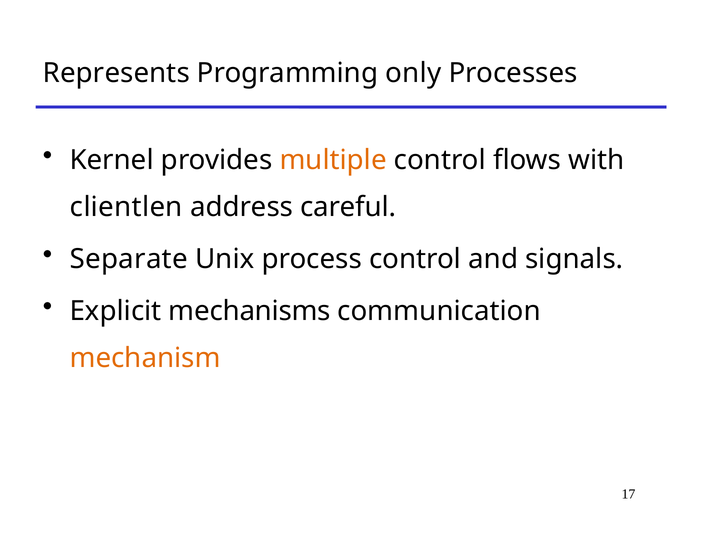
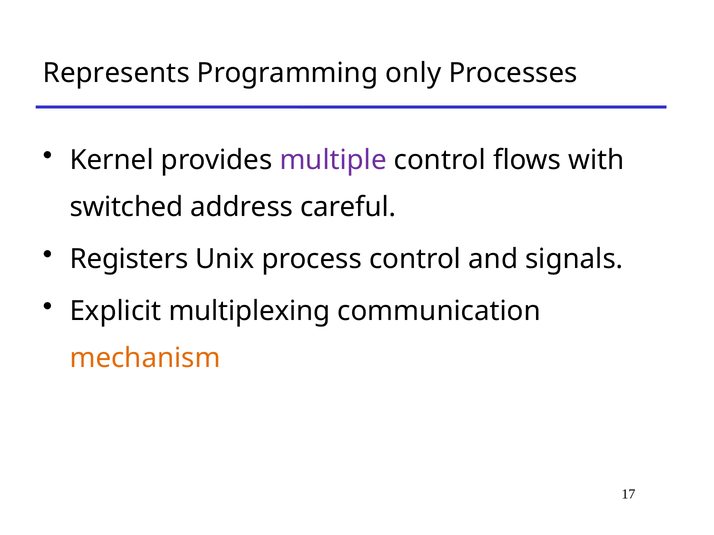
multiple colour: orange -> purple (333, 160)
clientlen: clientlen -> switched (127, 207)
Separate: Separate -> Registers (129, 259)
mechanisms: mechanisms -> multiplexing (249, 312)
